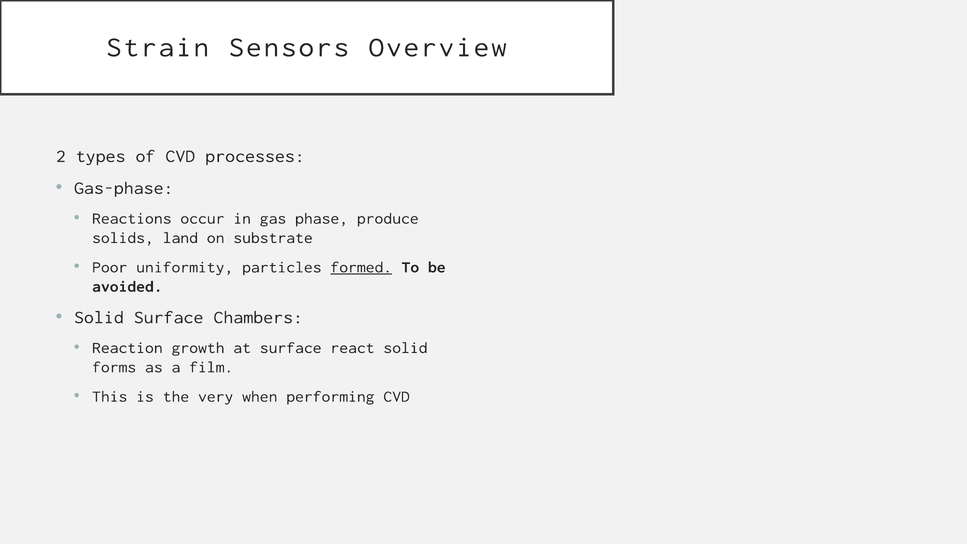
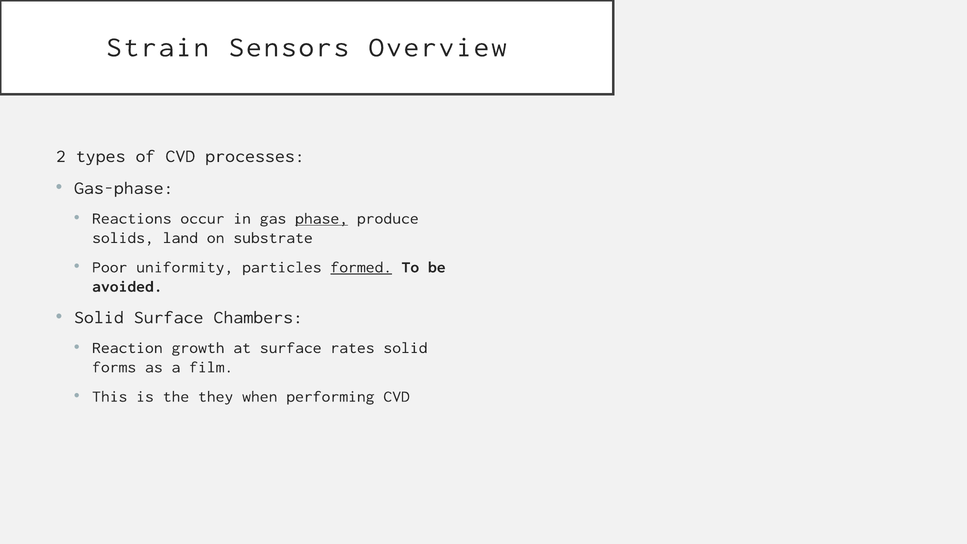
phase underline: none -> present (322, 218)
react: react -> rates (353, 348)
very: very -> they (216, 396)
